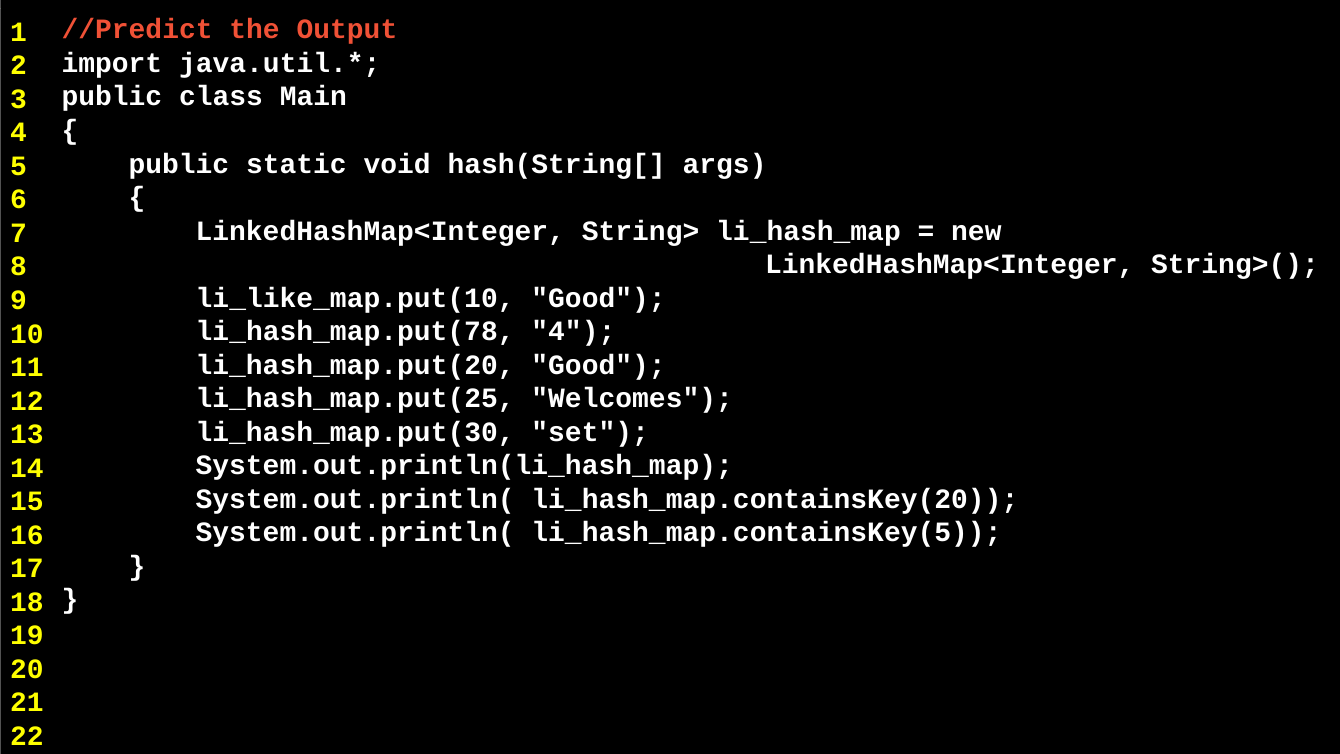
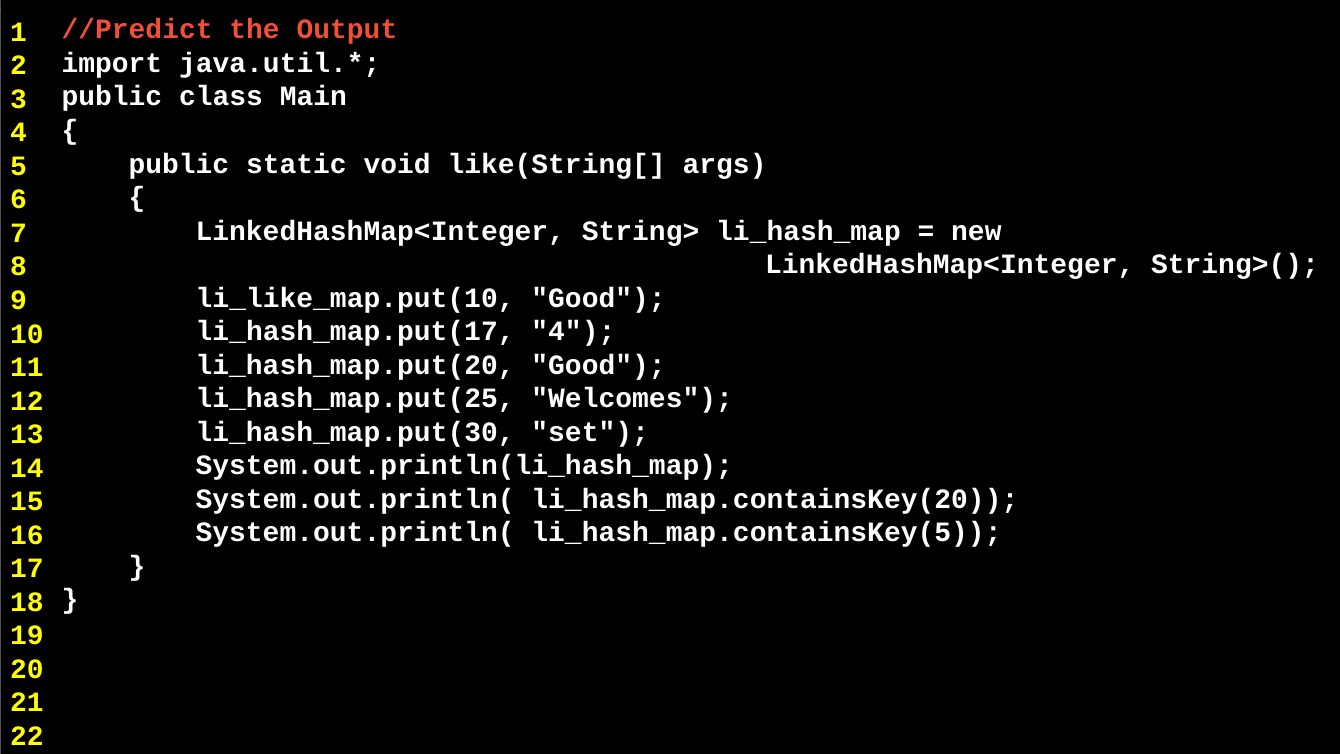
hash(String[: hash(String[ -> like(String[ (557, 164)
li_hash_map.put(78: li_hash_map.put(78 -> li_hash_map.put(17 (355, 331)
